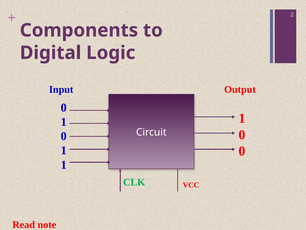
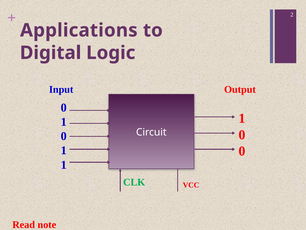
Components: Components -> Applications (79, 30)
